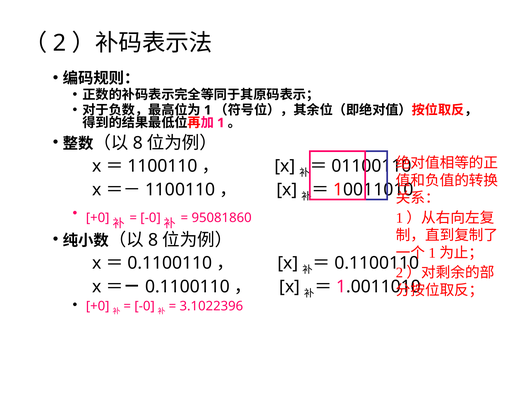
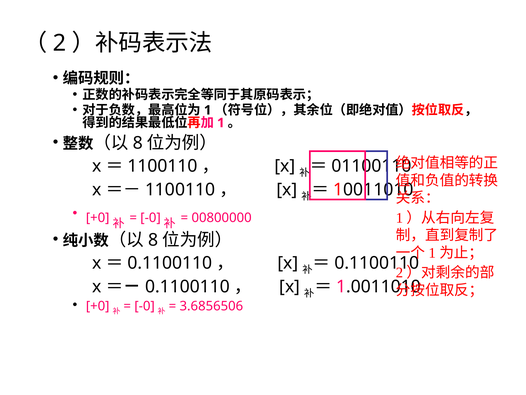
95081860: 95081860 -> 00800000 (222, 218)
3.1022396: 3.1022396 -> 3.6856506 (211, 306)
